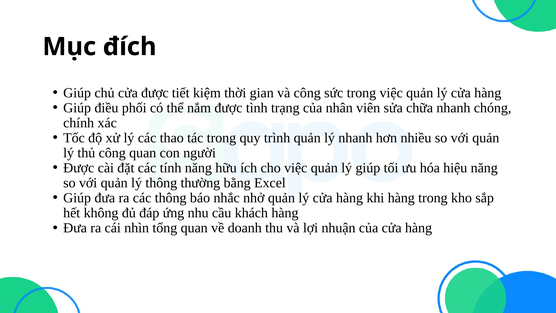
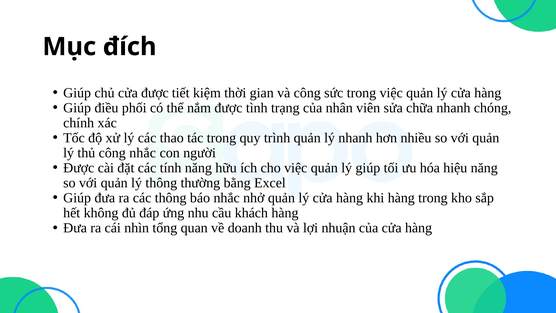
công quan: quan -> nhắc (143, 153)
